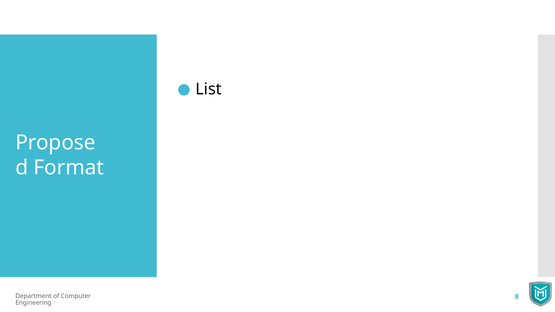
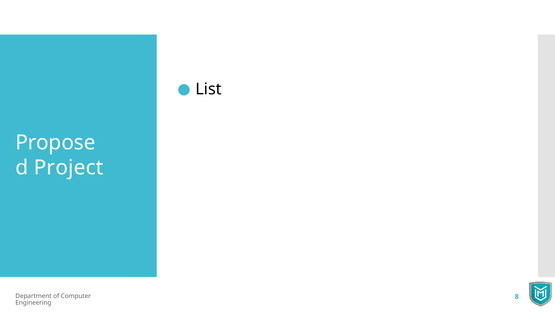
Format: Format -> Project (69, 168)
